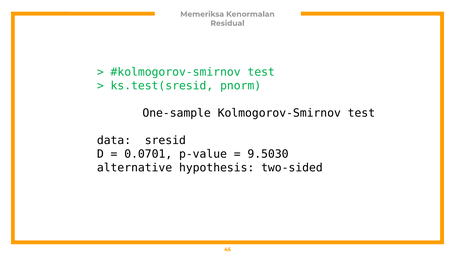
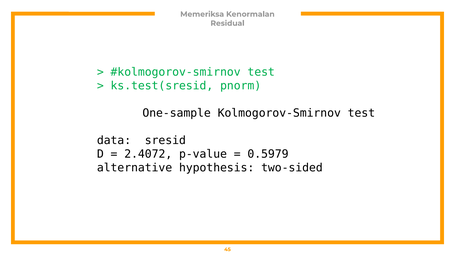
0.0701: 0.0701 -> 2.4072 (148, 154)
9.5030: 9.5030 -> 0.5979 (268, 154)
